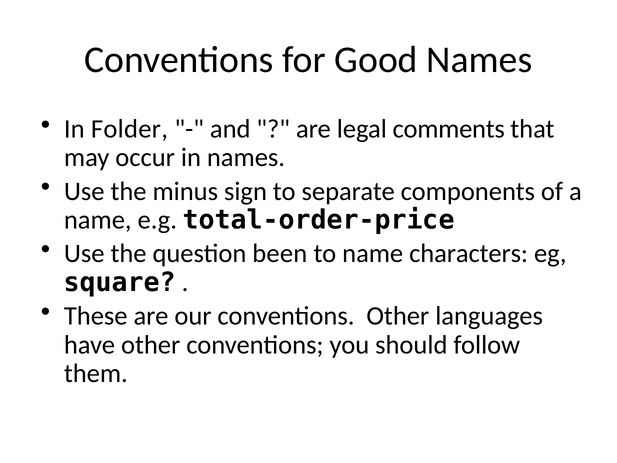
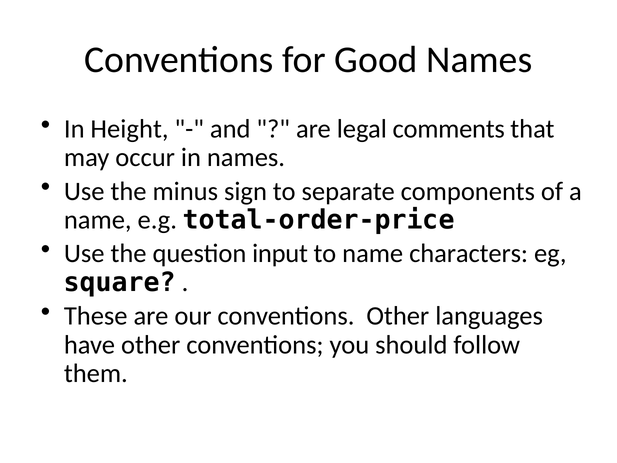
Folder: Folder -> Height (130, 129)
been: been -> input (280, 254)
